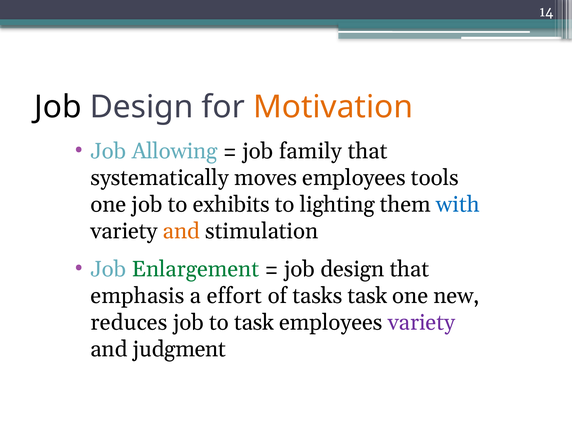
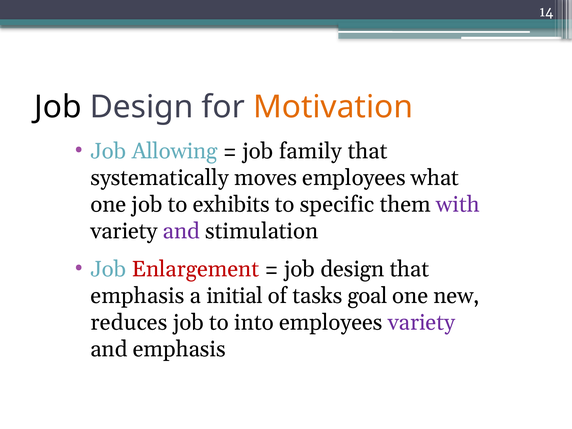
tools: tools -> what (435, 178)
lighting: lighting -> specific (337, 205)
with colour: blue -> purple (458, 205)
and colour: orange -> purple (181, 231)
Enlargement colour: green -> red (195, 269)
effort: effort -> initial (235, 296)
tasks task: task -> goal (367, 296)
to task: task -> into (254, 323)
and judgment: judgment -> emphasis (179, 349)
